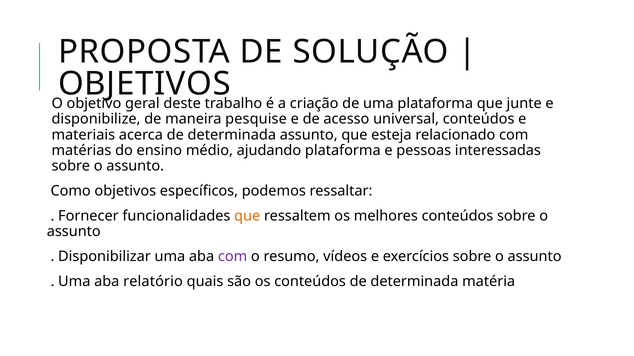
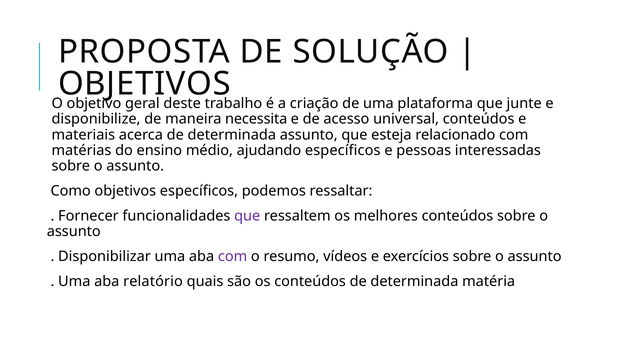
pesquise: pesquise -> necessita (256, 119)
ajudando plataforma: plataforma -> específicos (343, 151)
que colour: orange -> purple (247, 216)
